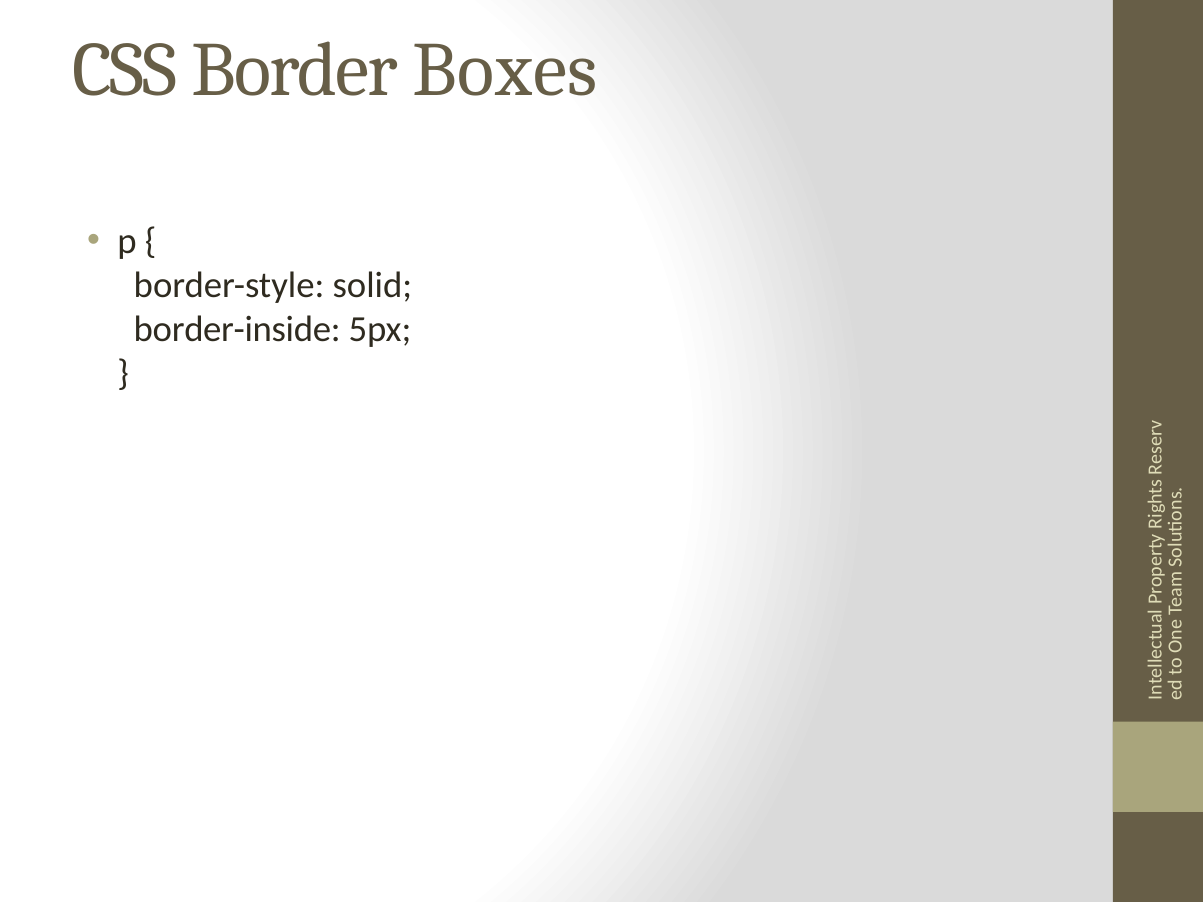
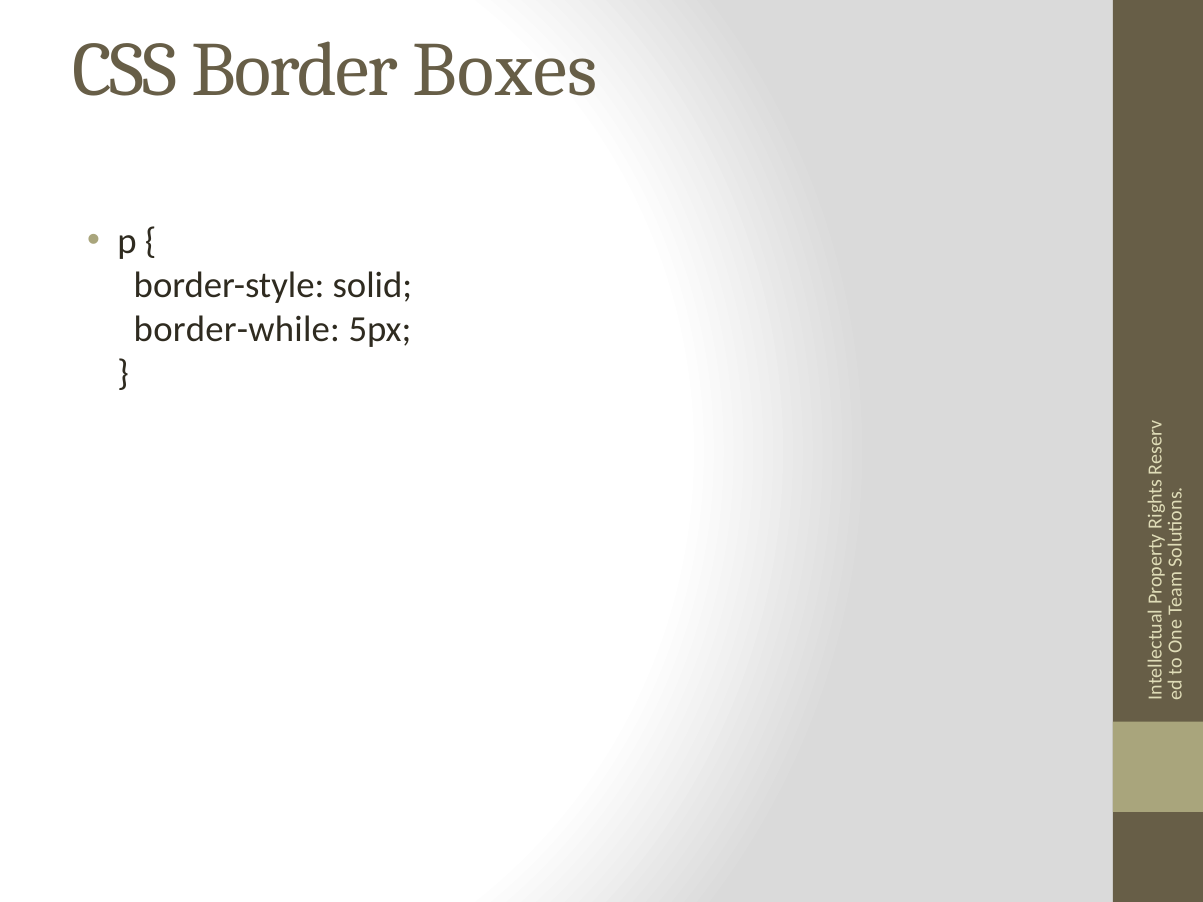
border-inside: border-inside -> border-while (237, 329)
